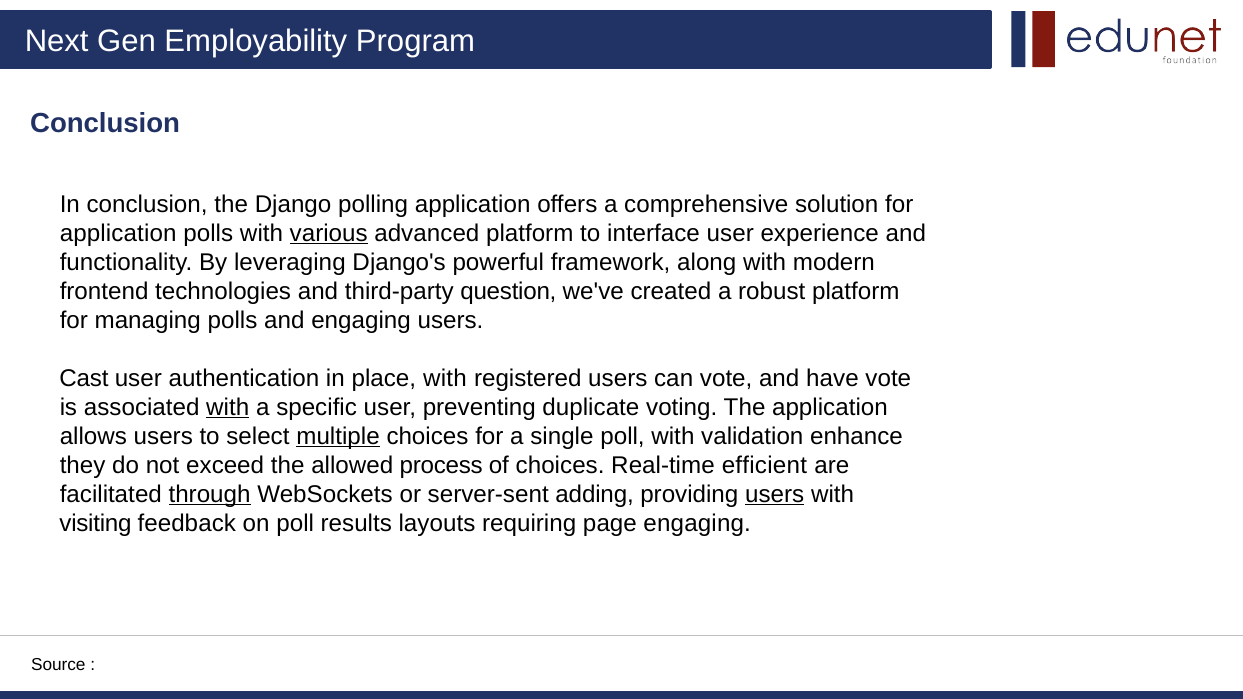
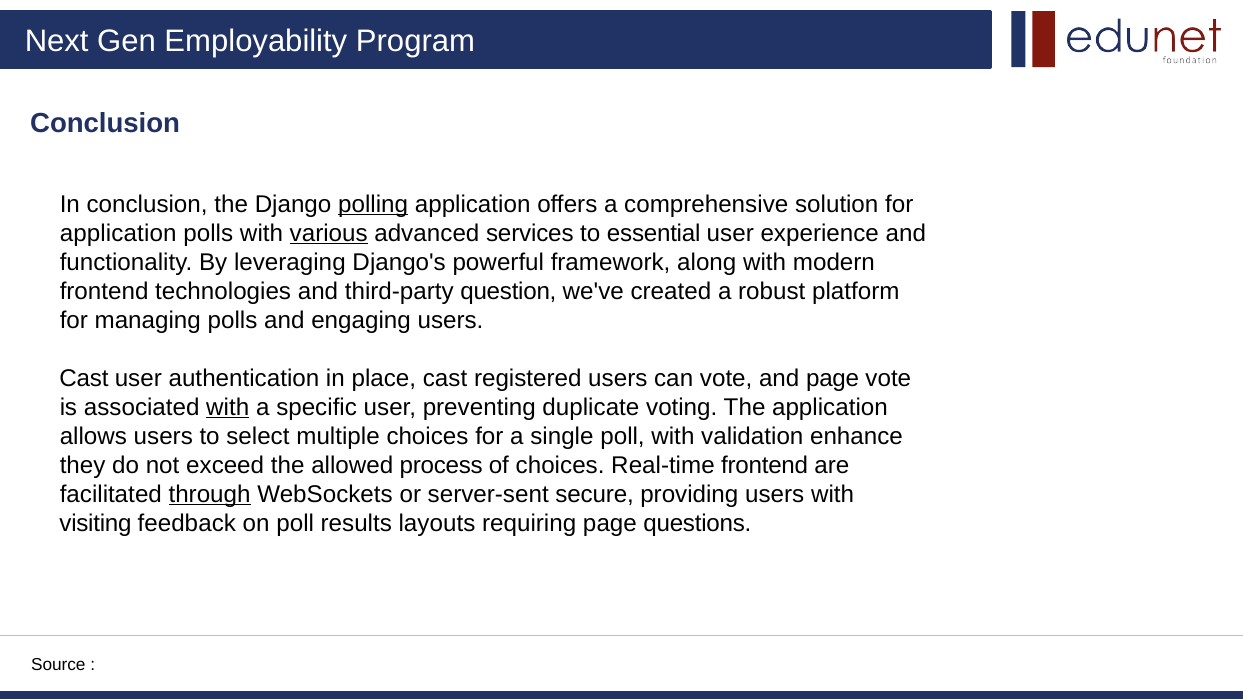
polling underline: none -> present (373, 204)
advanced platform: platform -> services (530, 233)
interface: interface -> essential (654, 233)
place with: with -> cast (445, 378)
and have: have -> page (833, 378)
multiple underline: present -> none (338, 436)
Real-time efficient: efficient -> frontend (765, 465)
adding: adding -> secure (595, 495)
users underline: present -> none (775, 495)
page engaging: engaging -> questions (697, 524)
